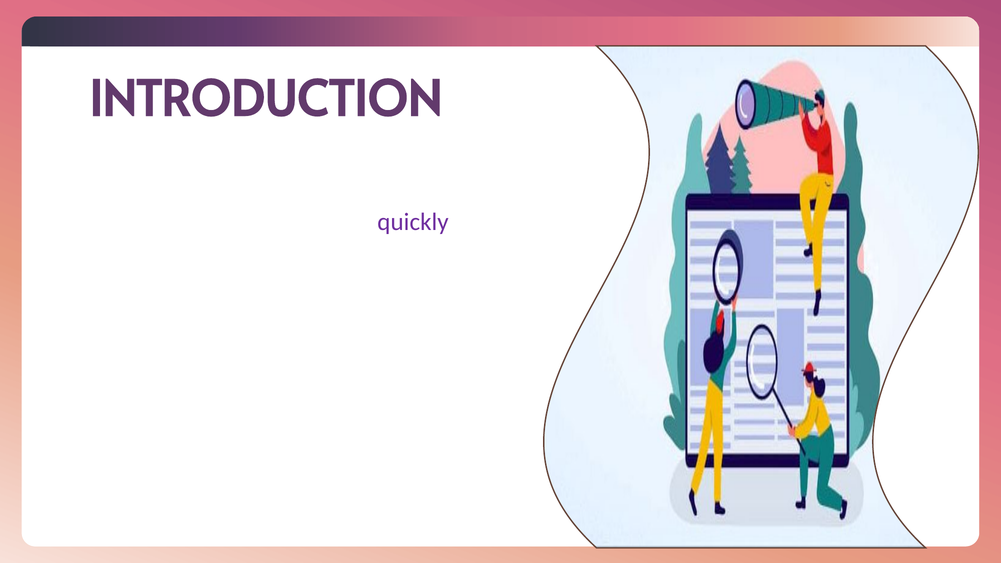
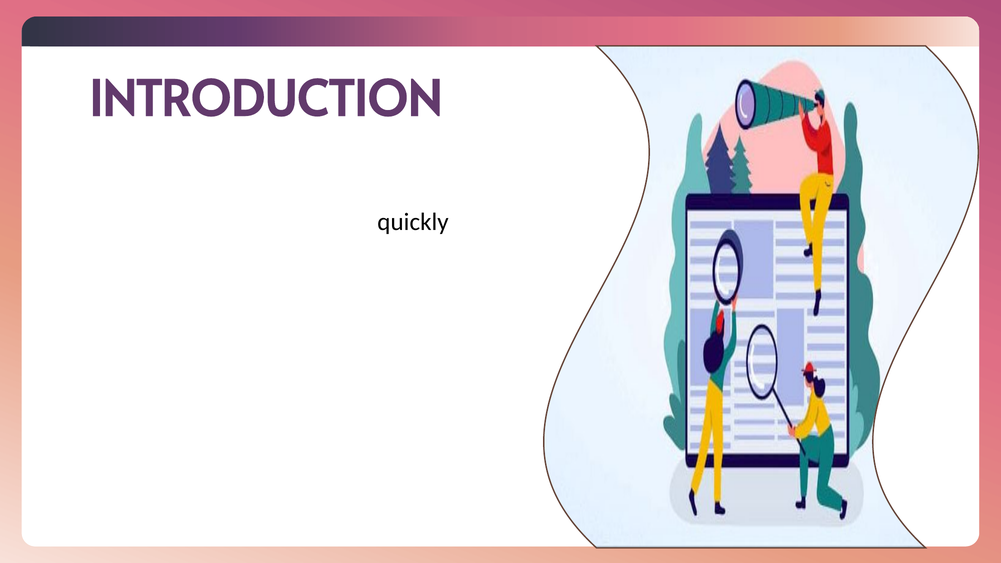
quickly colour: purple -> black (413, 222)
